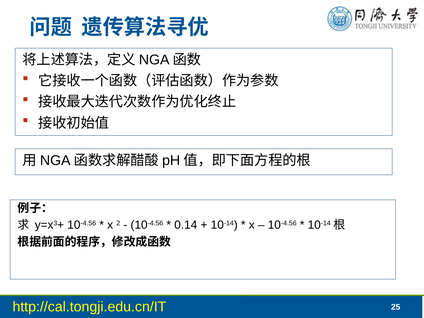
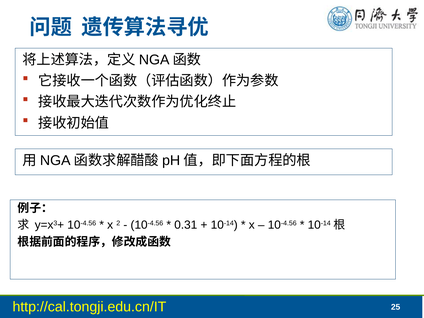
0.14: 0.14 -> 0.31 (186, 225)
